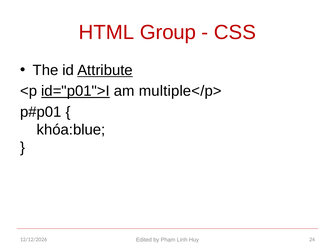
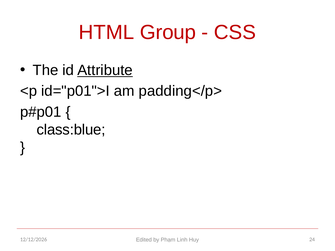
id="p01">I underline: present -> none (75, 91)
multiple</p>: multiple</p> -> padding</p> (180, 91)
khóa:blue: khóa:blue -> class:blue (71, 130)
